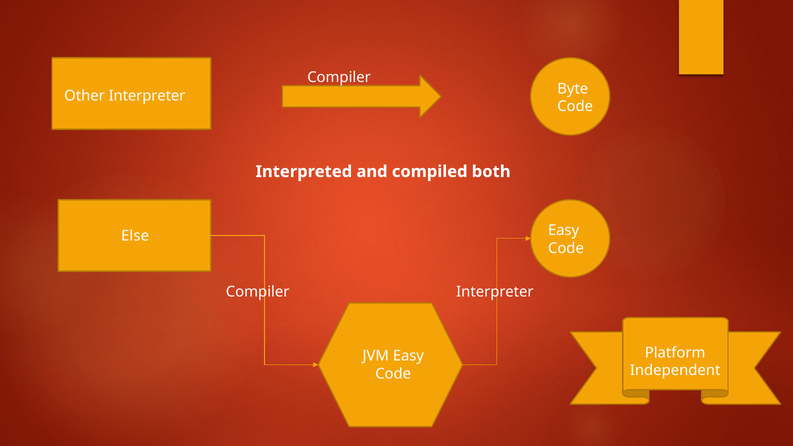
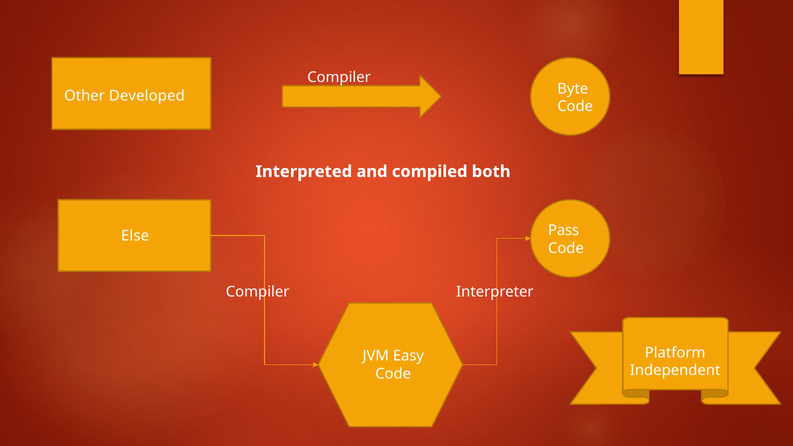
Other Interpreter: Interpreter -> Developed (147, 96)
Easy: Easy -> Pass (564, 231)
